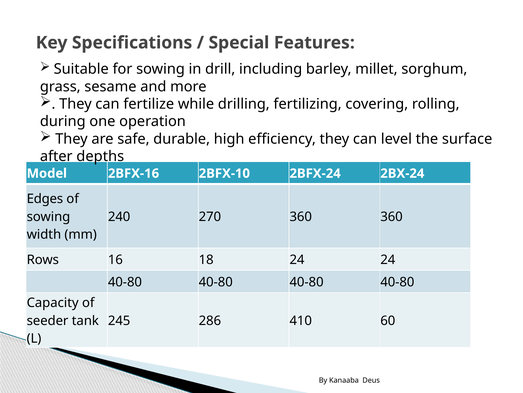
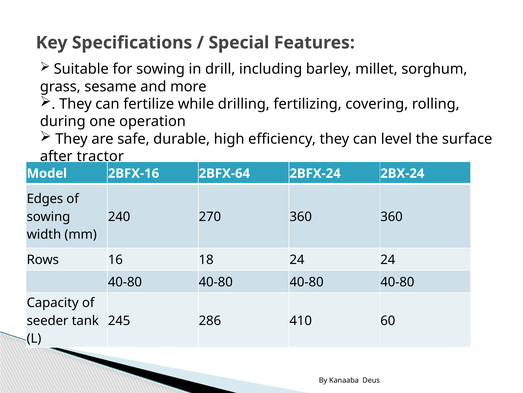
depths: depths -> tractor (100, 156)
2BFX-10: 2BFX-10 -> 2BFX-64 (224, 173)
